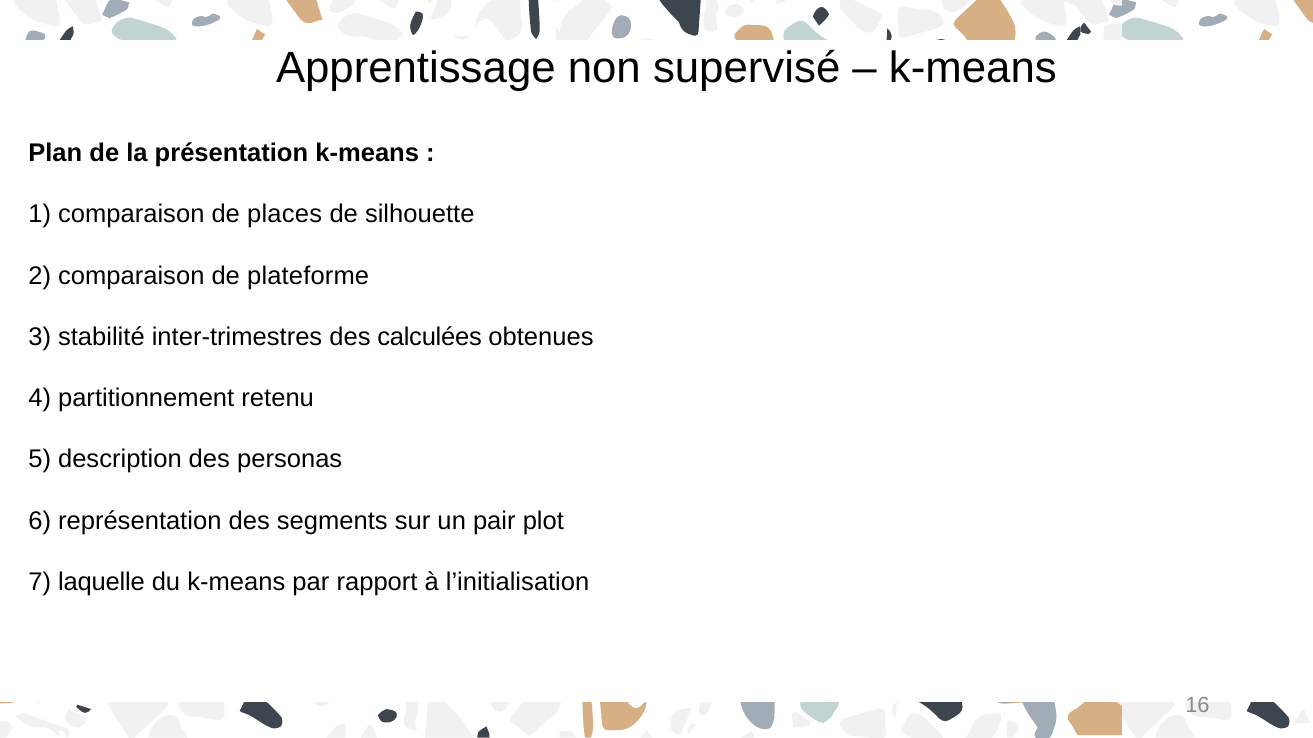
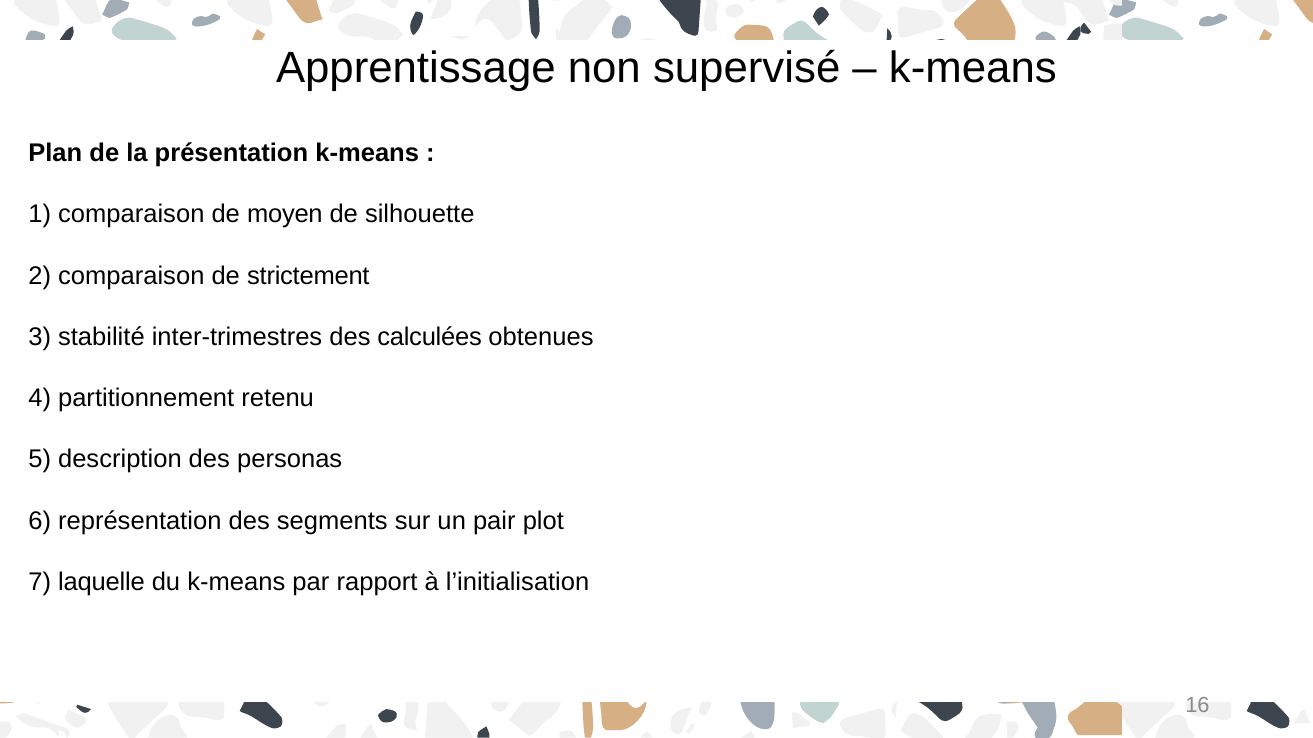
places: places -> moyen (285, 215)
plateforme: plateforme -> strictement (308, 276)
